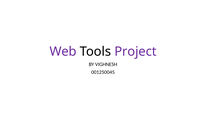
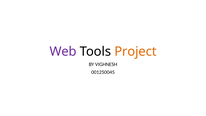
Project colour: purple -> orange (135, 51)
